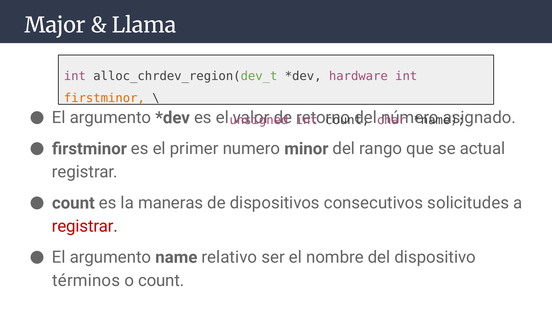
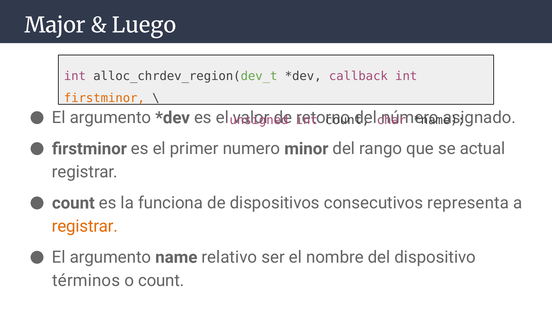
Llama: Llama -> Luego (144, 25)
hardware: hardware -> callback (358, 76)
maneras: maneras -> funciona (171, 203)
solicitudes: solicitudes -> representa (468, 203)
registrar colour: red -> orange (85, 226)
